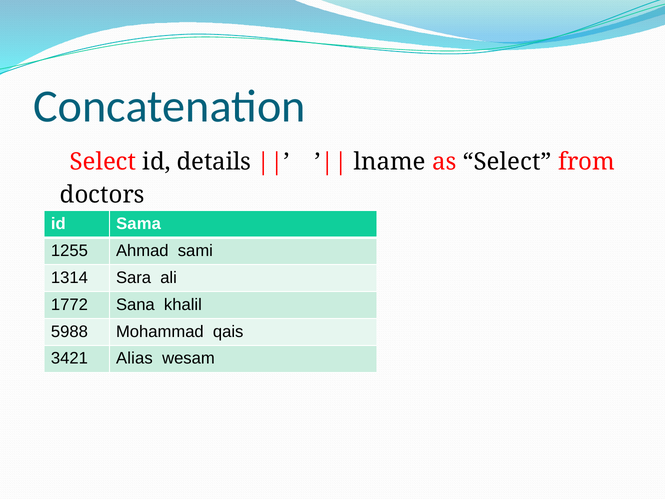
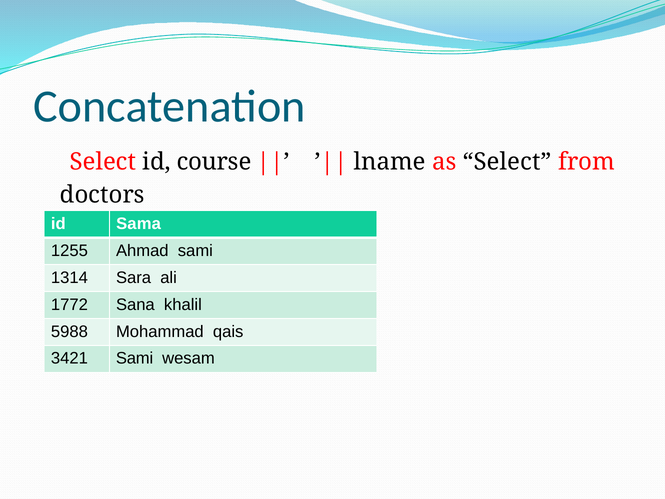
details: details -> course (214, 162)
3421 Alias: Alias -> Sami (135, 358)
